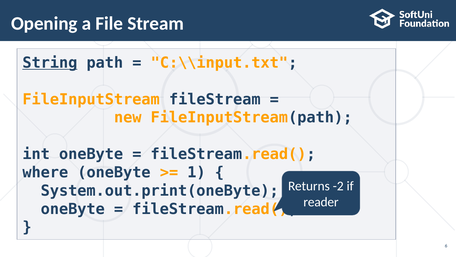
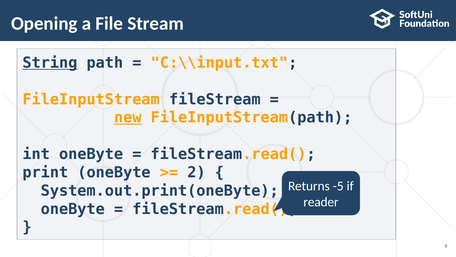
new underline: none -> present (128, 117)
where: where -> print (45, 172)
1: 1 -> 2 (196, 172)
-2: -2 -> -5 (338, 186)
